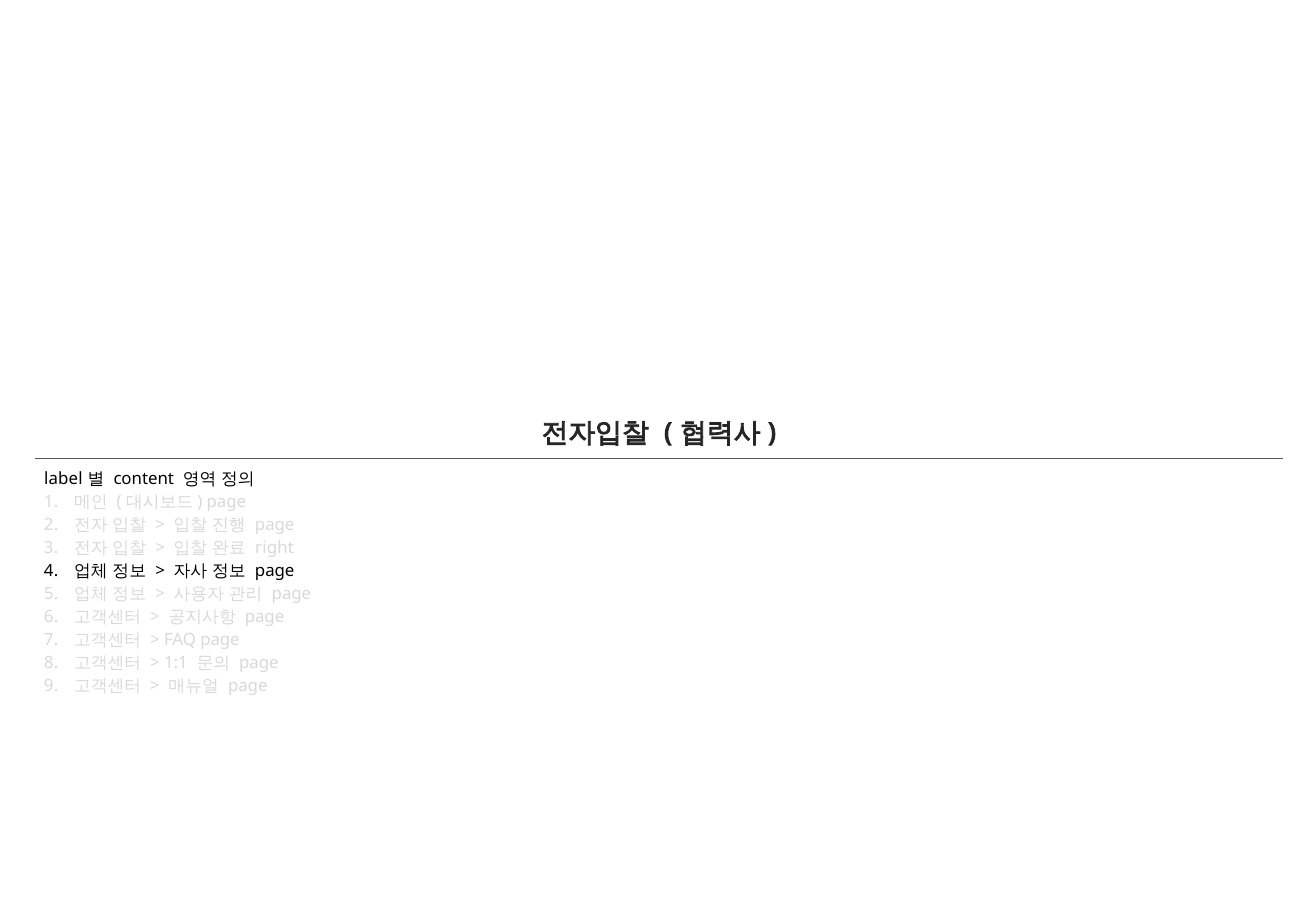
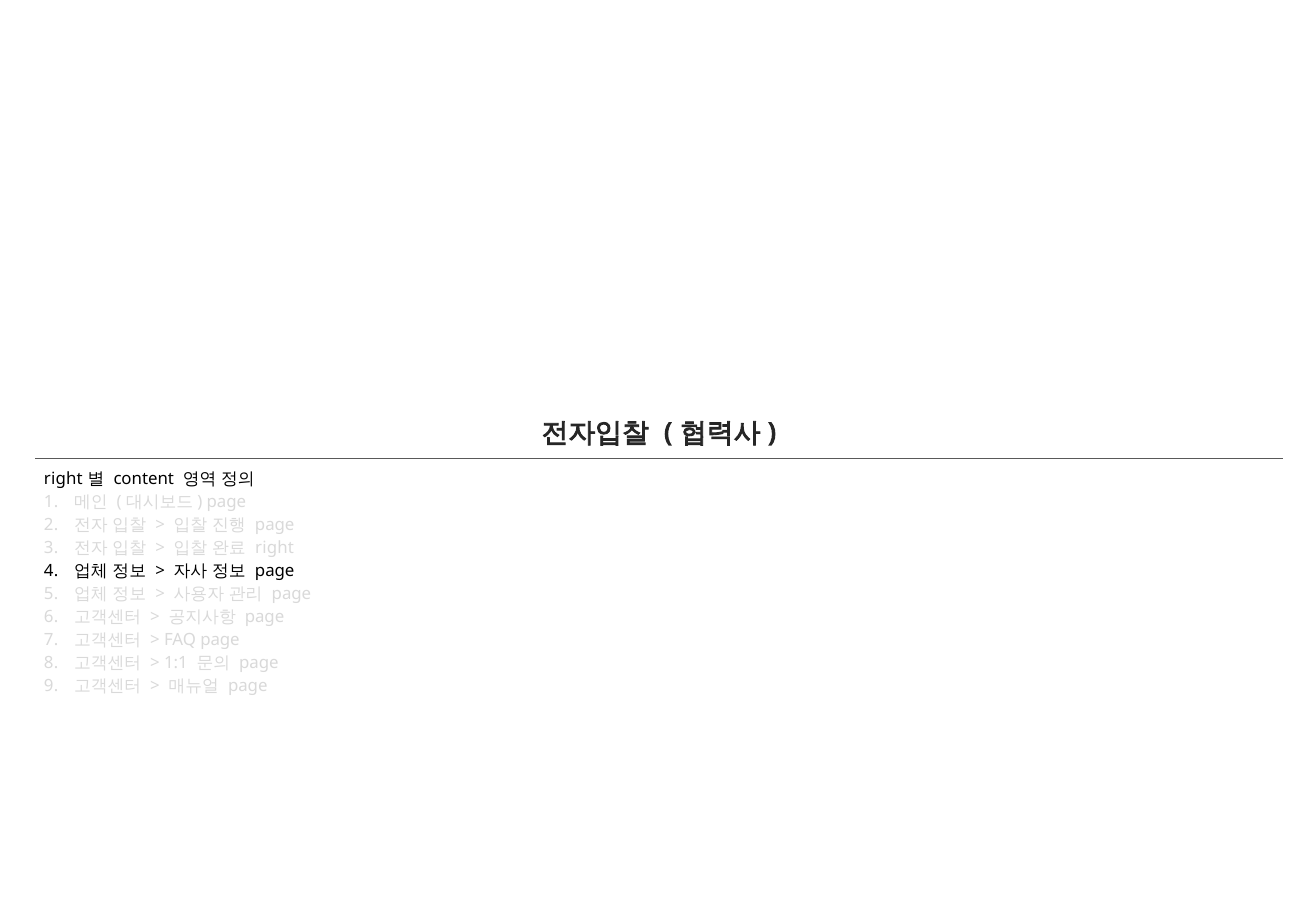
label: label -> right (63, 479)
